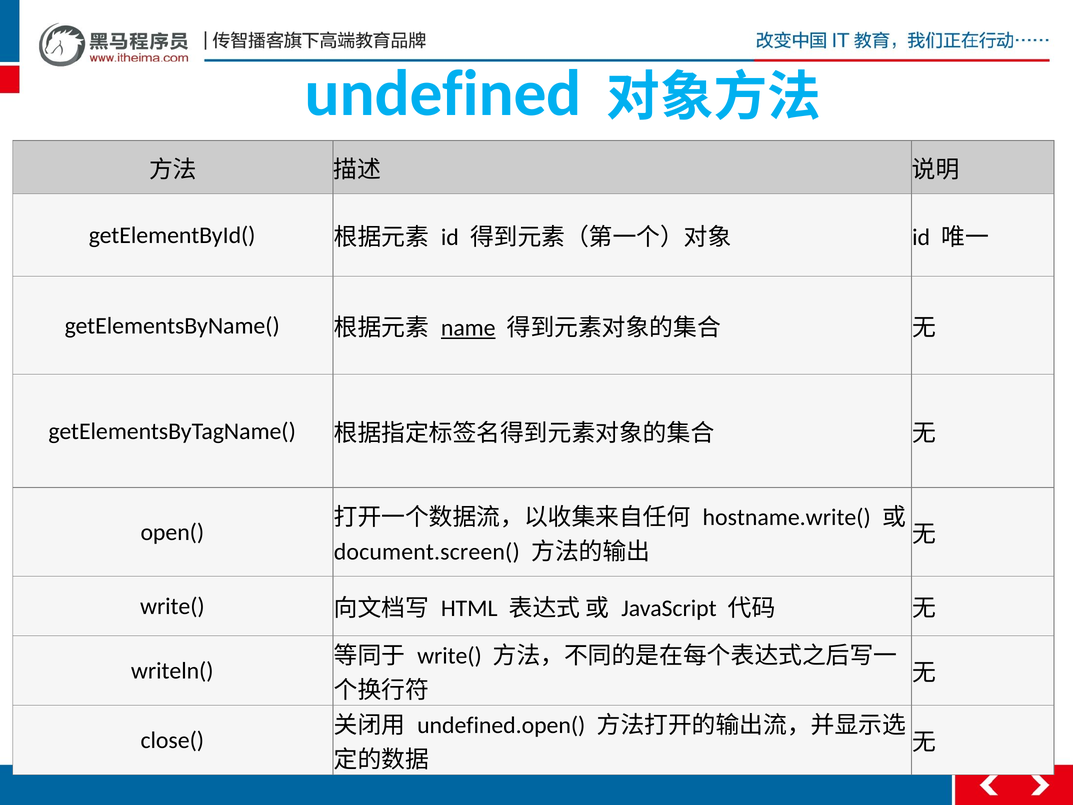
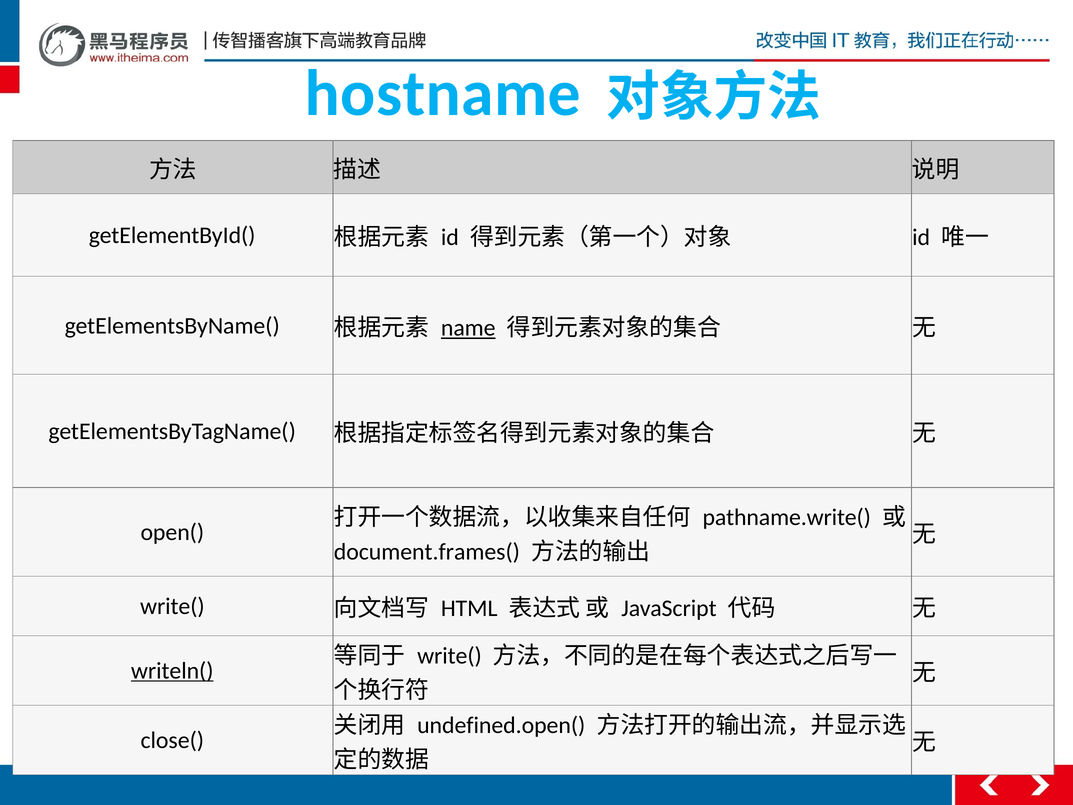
undefined: undefined -> hostname (443, 94)
hostname.write(: hostname.write( -> pathname.write( (787, 517)
document.screen(: document.screen( -> document.frames( (427, 552)
writeln( underline: none -> present (172, 671)
